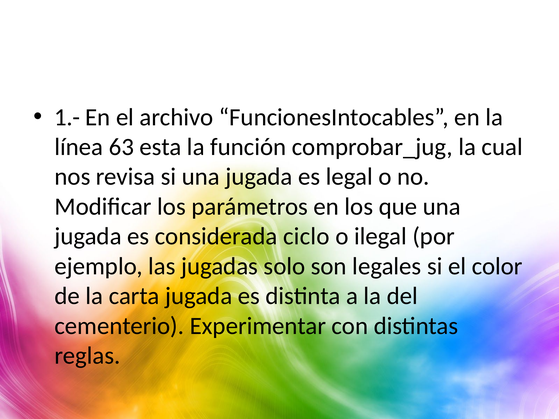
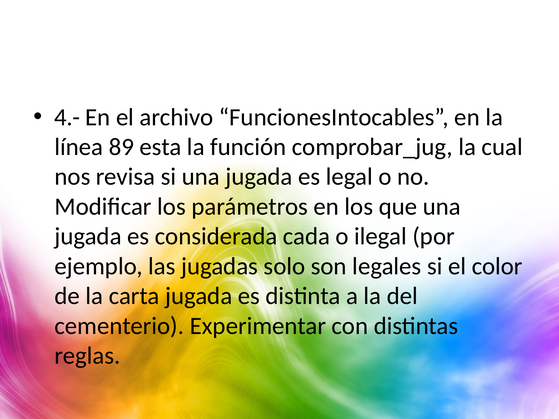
1.-: 1.- -> 4.- (67, 117)
63: 63 -> 89 (121, 147)
ciclo: ciclo -> cada (306, 237)
